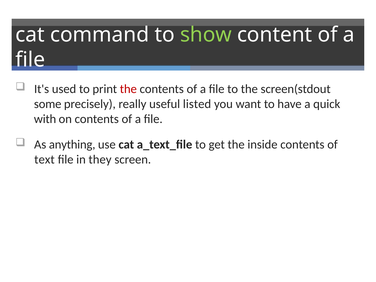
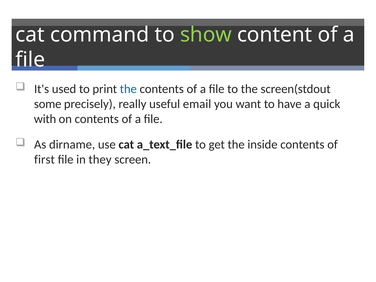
the colour: red -> blue (128, 89)
listed: listed -> email (197, 104)
anything: anything -> dirname (72, 144)
text: text -> first (44, 160)
